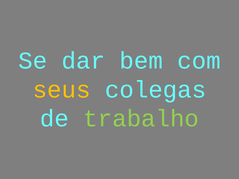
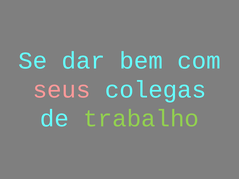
seus colour: yellow -> pink (62, 90)
